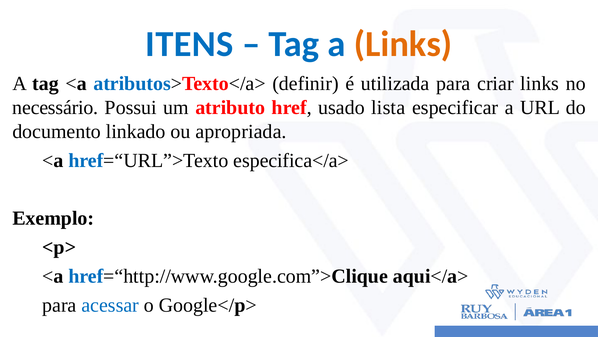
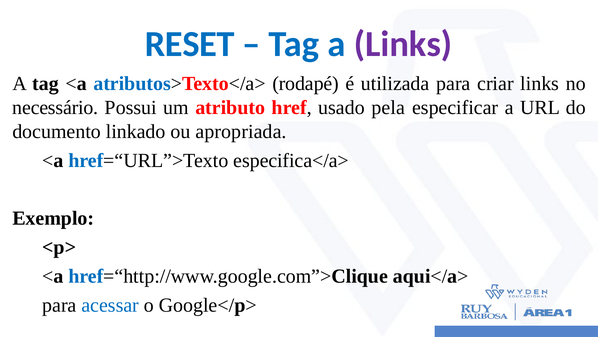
ITENS: ITENS -> RESET (190, 44)
Links colour: orange -> purple (403, 44)
definir: definir -> rodapé (306, 83)
lista: lista -> pela (388, 107)
